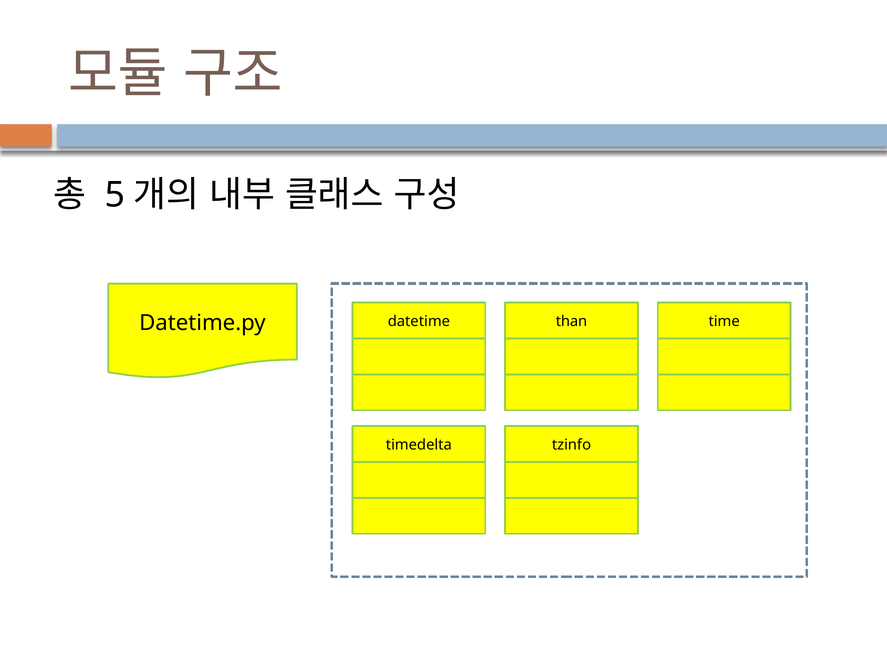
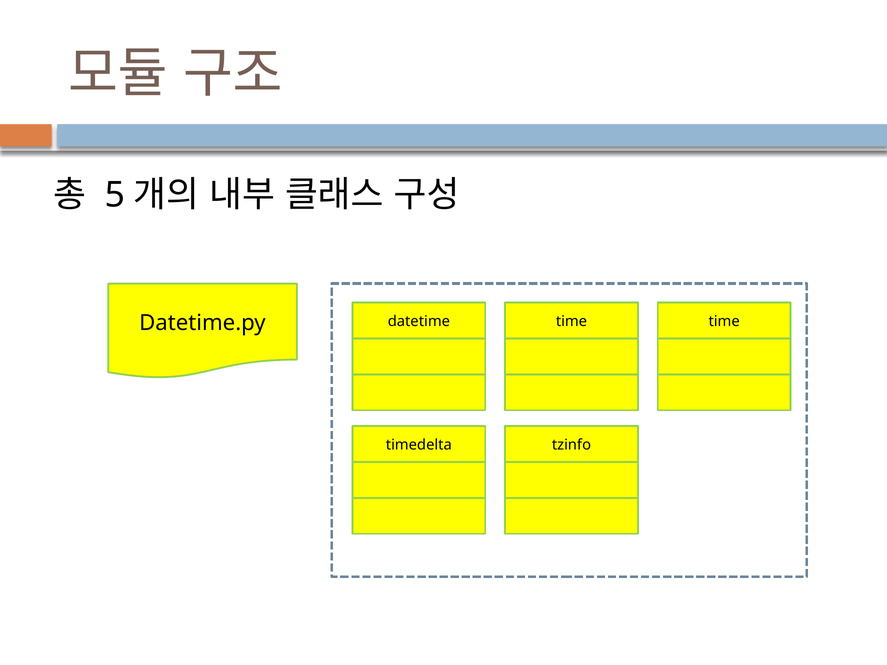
than: than -> time (571, 322)
